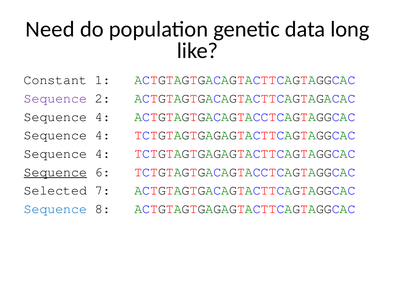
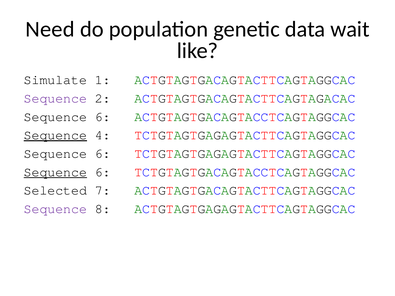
long: long -> wait (350, 29)
Constant: Constant -> Simulate (55, 80)
4: 4 -> 6 (103, 117)
Sequence underline: none -> present (55, 135)
4: 4 -> 6 (103, 154)
Sequence colour: blue -> purple (55, 209)
